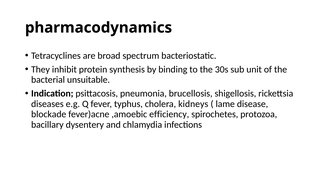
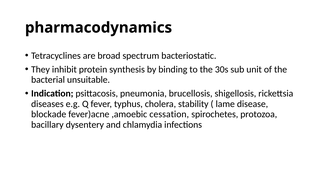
kidneys: kidneys -> stability (193, 104)
efficiency: efficiency -> cessation (169, 114)
